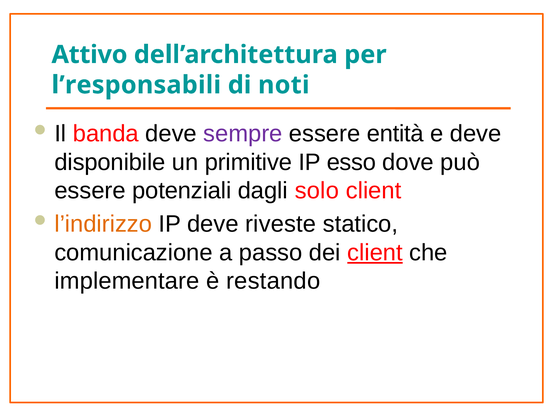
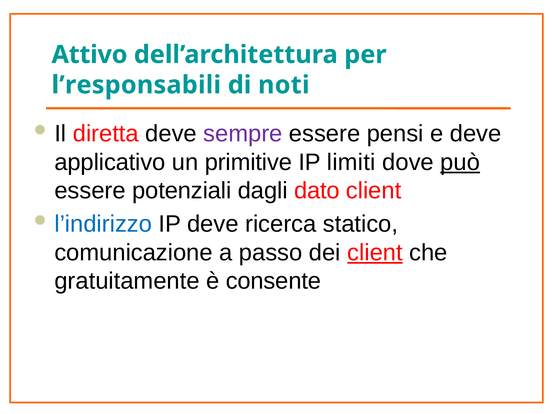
banda: banda -> diretta (106, 134)
entità: entità -> pensi (395, 134)
disponibile: disponibile -> applicativo (110, 162)
esso: esso -> limiti (351, 162)
può underline: none -> present (460, 162)
solo: solo -> dato (317, 191)
l’indirizzo colour: orange -> blue (103, 224)
riveste: riveste -> ricerca (281, 224)
implementare: implementare -> gratuitamente (127, 281)
restando: restando -> consente (273, 281)
